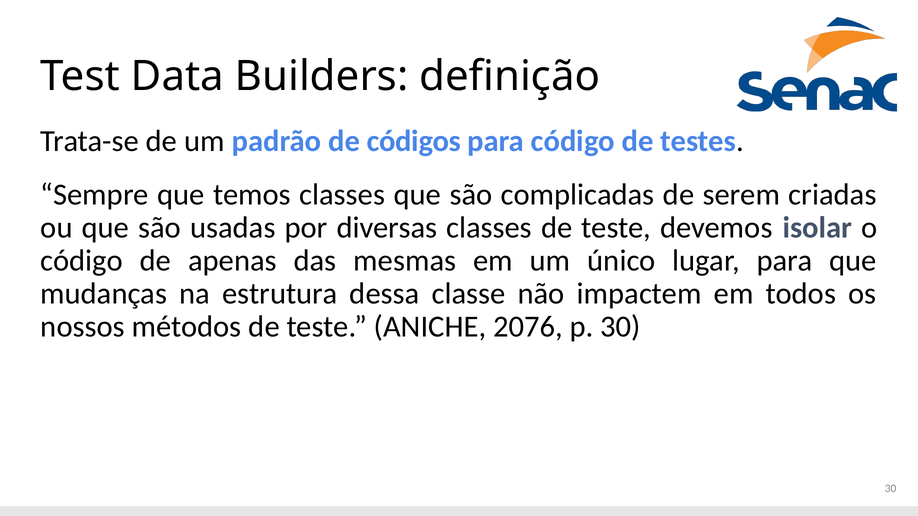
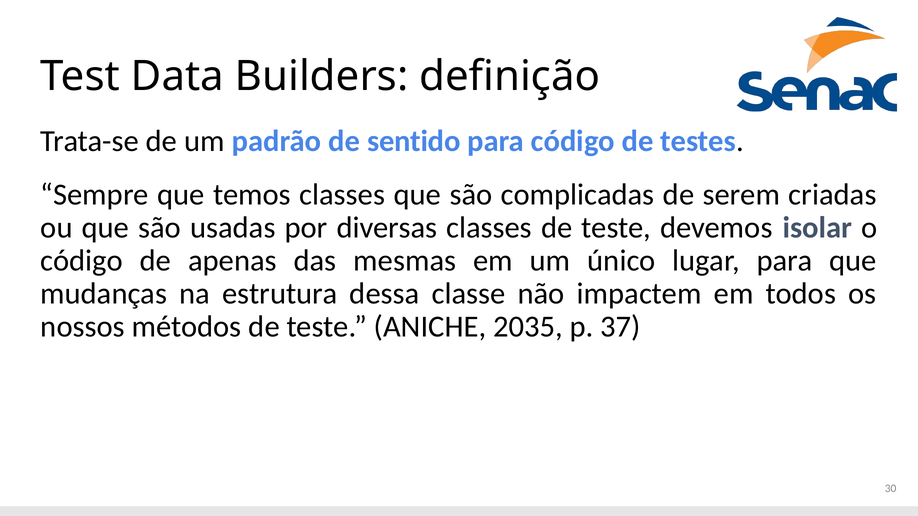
códigos: códigos -> sentido (414, 141)
2076: 2076 -> 2035 (528, 327)
p 30: 30 -> 37 (621, 327)
